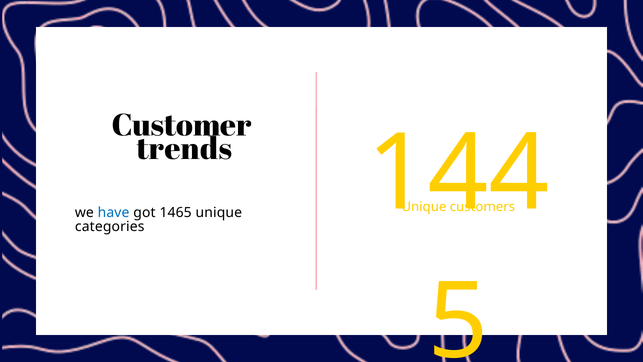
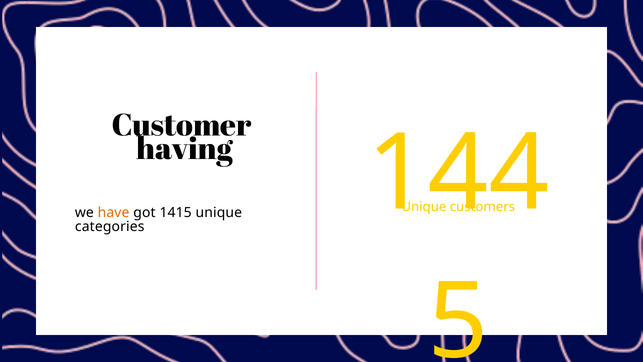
trends: trends -> having (185, 149)
have colour: blue -> orange (114, 213)
1465: 1465 -> 1415 (176, 213)
